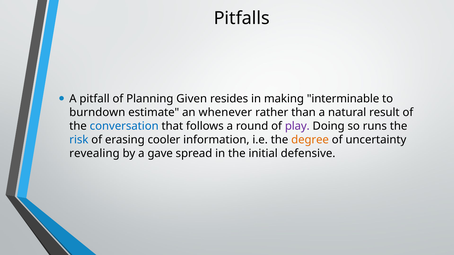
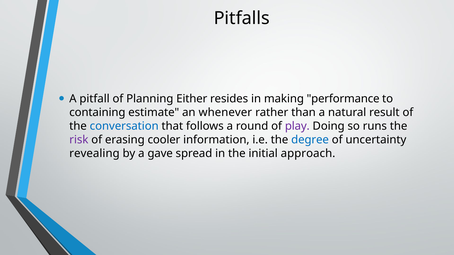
Given: Given -> Either (192, 99)
interminable: interminable -> performance (343, 99)
burndown: burndown -> containing (97, 113)
risk colour: blue -> purple (79, 140)
degree colour: orange -> blue (310, 140)
defensive: defensive -> approach (308, 153)
